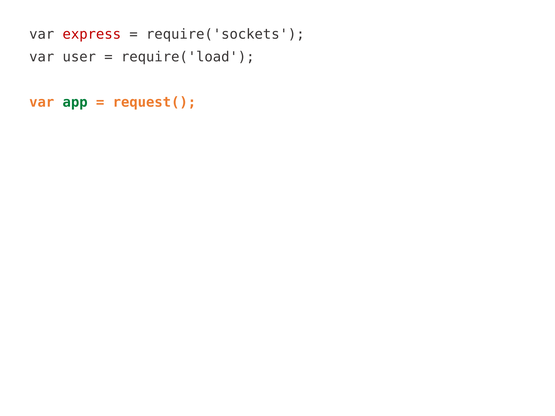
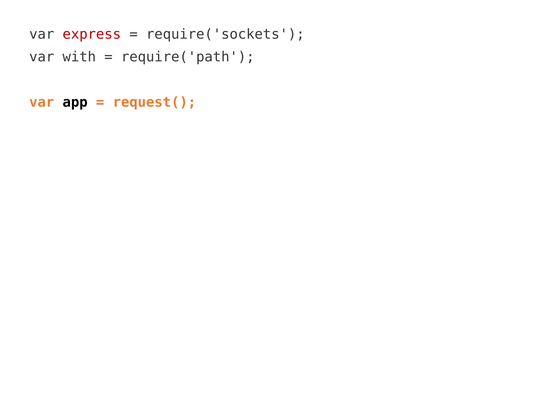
user: user -> with (79, 57)
require('load: require('load -> require('path (188, 57)
app colour: green -> black (75, 102)
